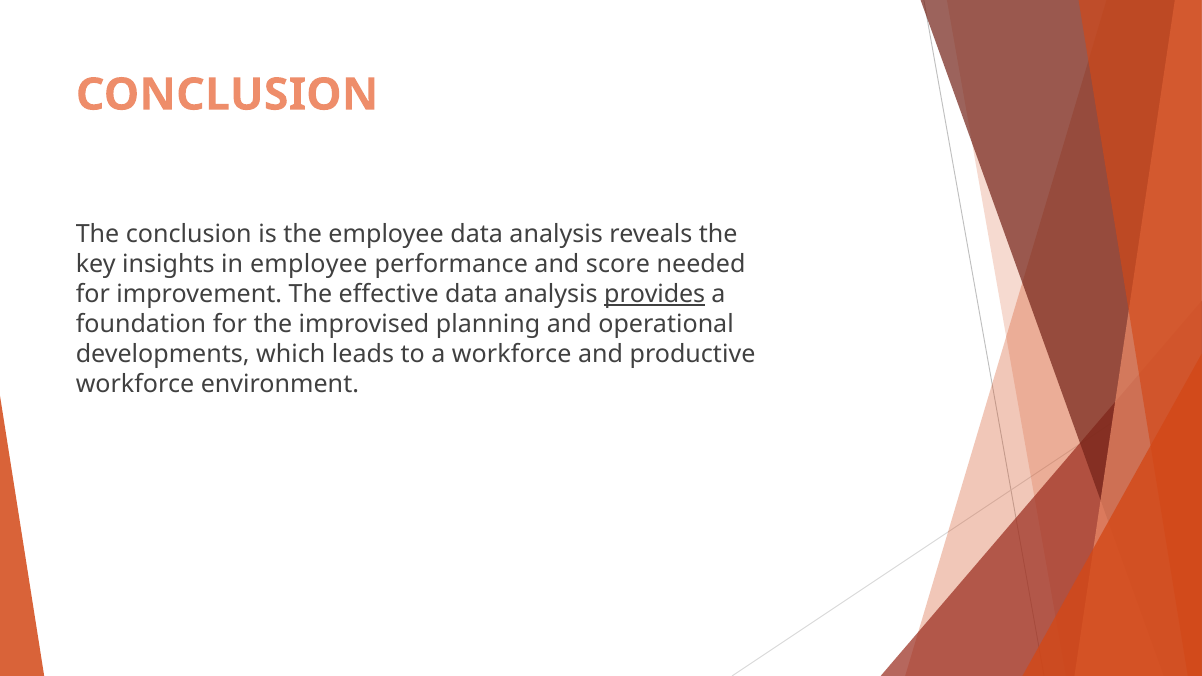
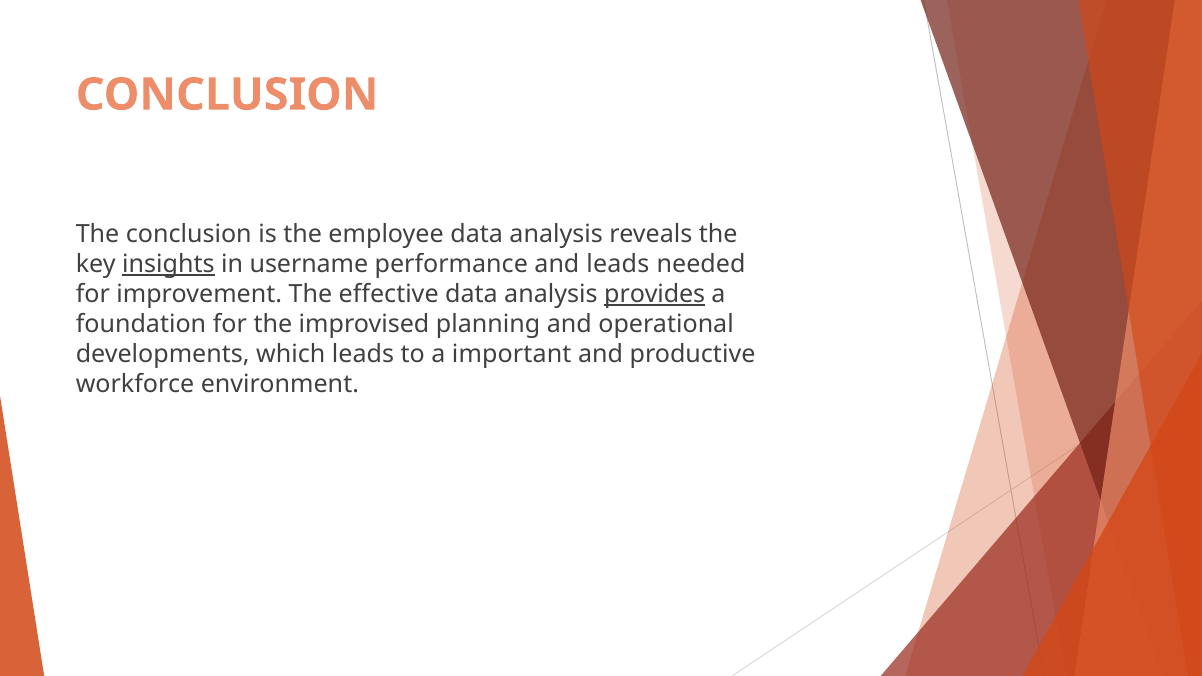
insights underline: none -> present (168, 264)
in employee: employee -> username (309, 264)
and score: score -> leads (618, 264)
a workforce: workforce -> important (512, 355)
